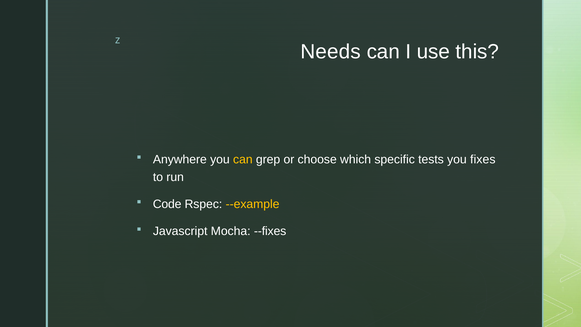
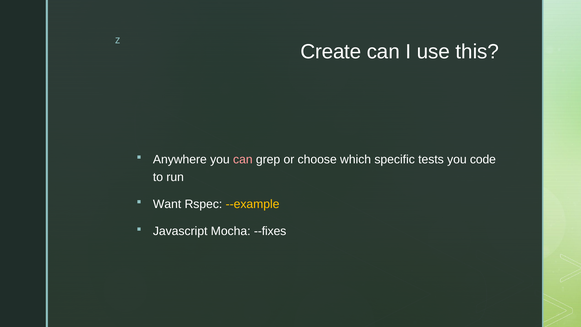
Needs: Needs -> Create (331, 52)
can colour: yellow -> pink (243, 159)
fixes: fixes -> code (483, 159)
Code: Code -> Want (167, 204)
